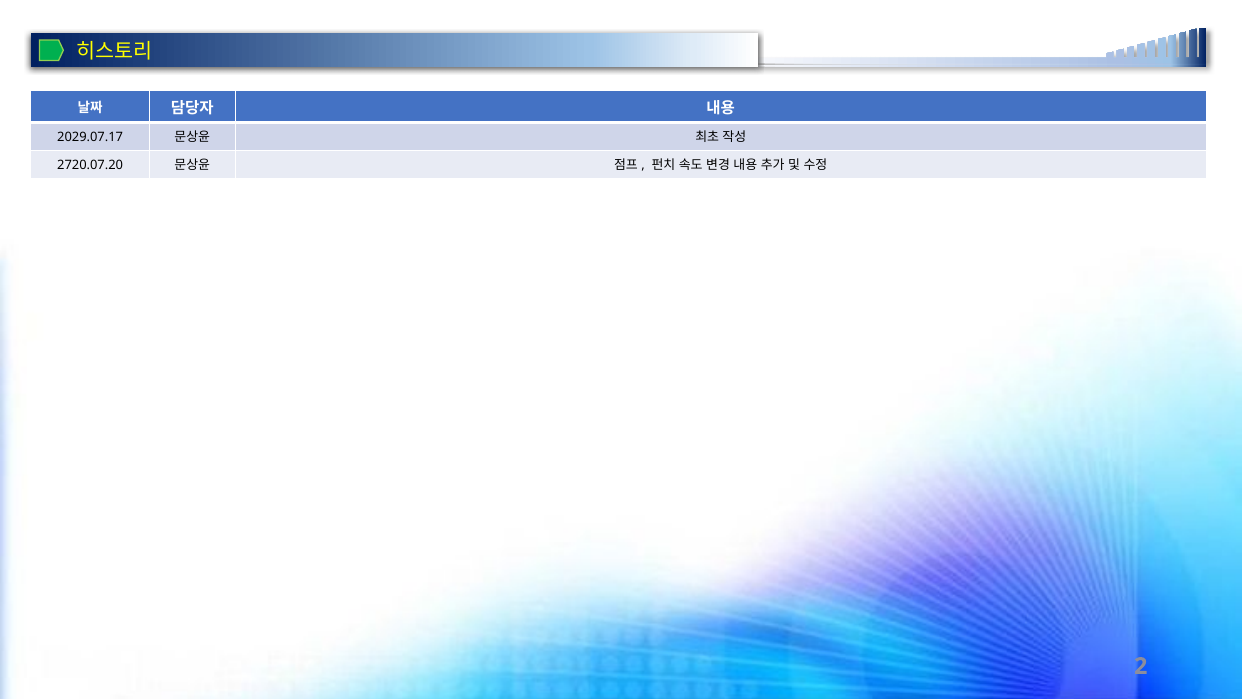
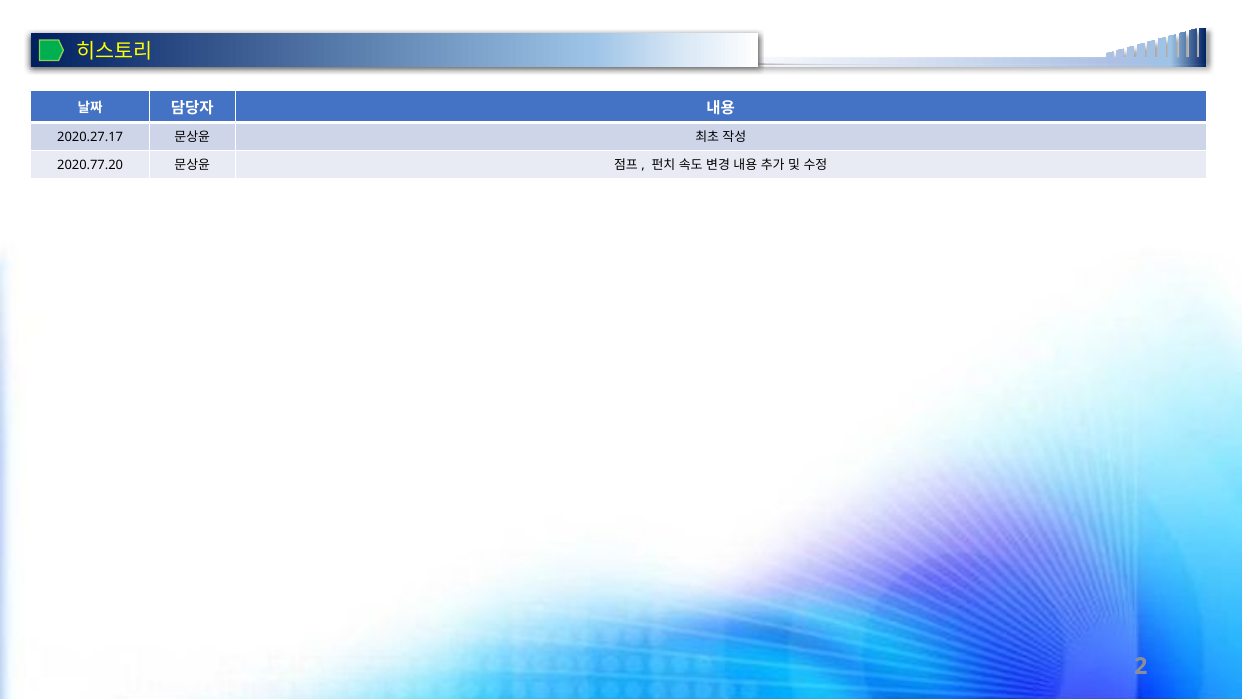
2029.07.17: 2029.07.17 -> 2020.27.17 (90, 137)
2720.07.20: 2720.07.20 -> 2020.77.20 (90, 165)
